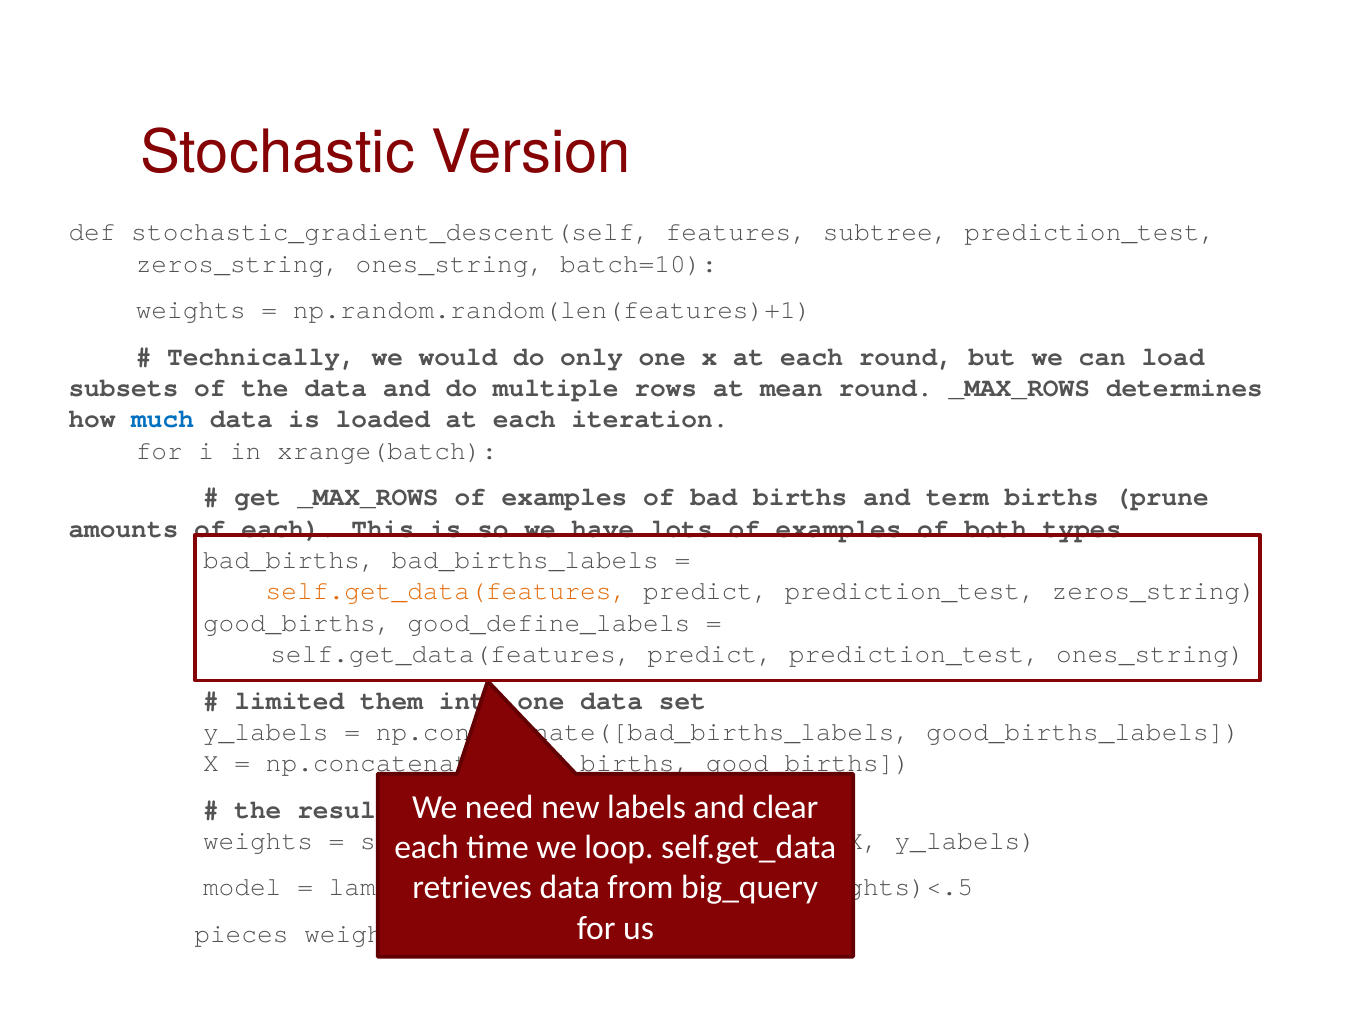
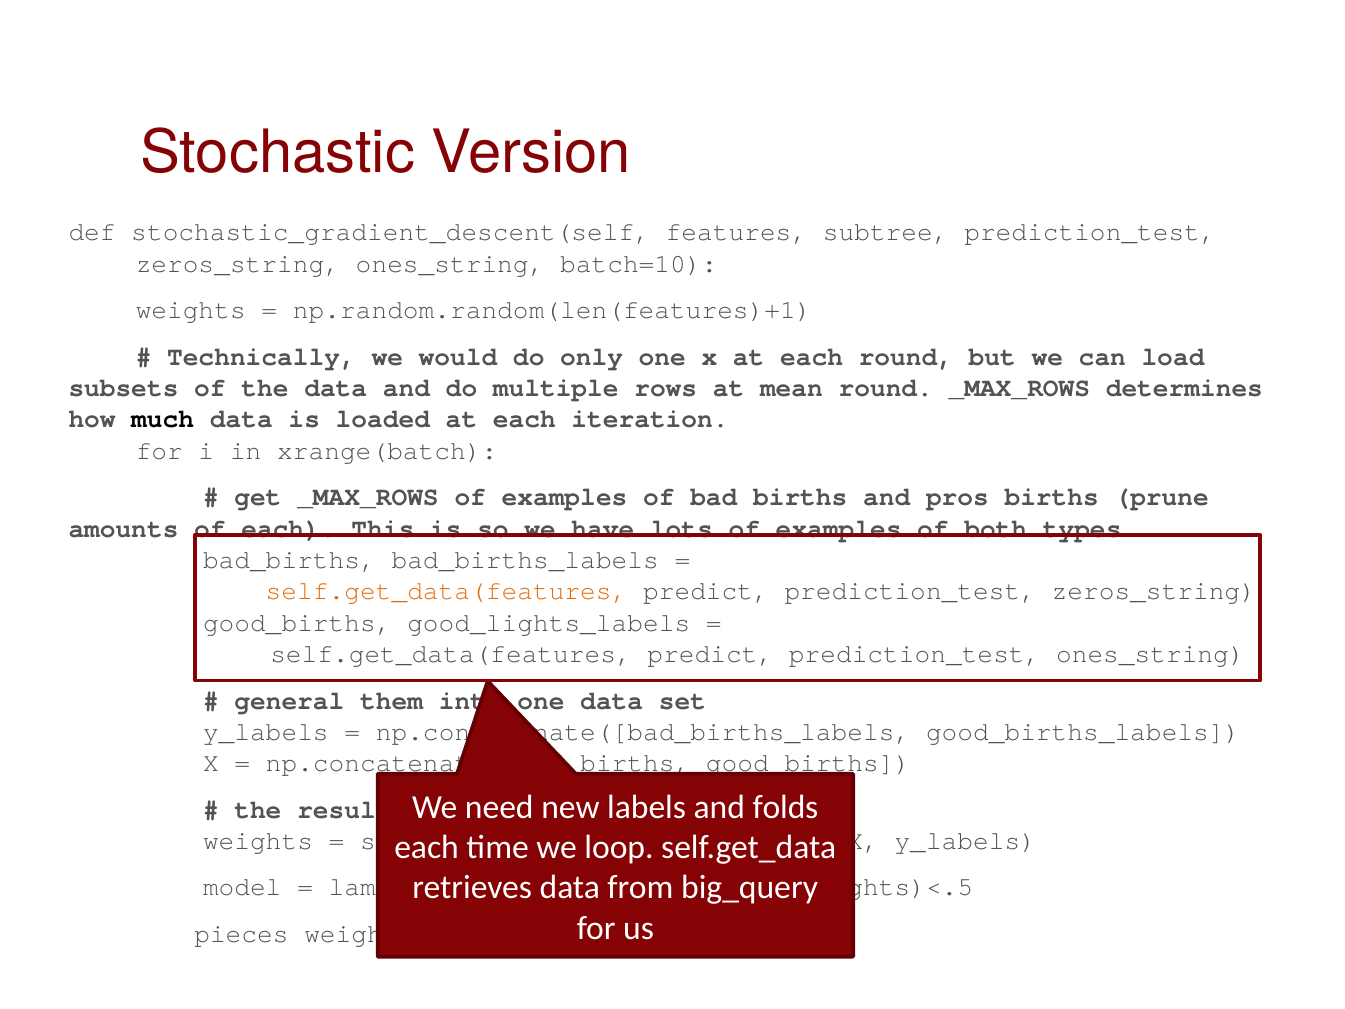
much colour: blue -> black (163, 419)
term: term -> pros (957, 497)
good_define_labels: good_define_labels -> good_lights_labels (549, 622)
limited: limited -> general (289, 700)
clear: clear -> folds (785, 807)
